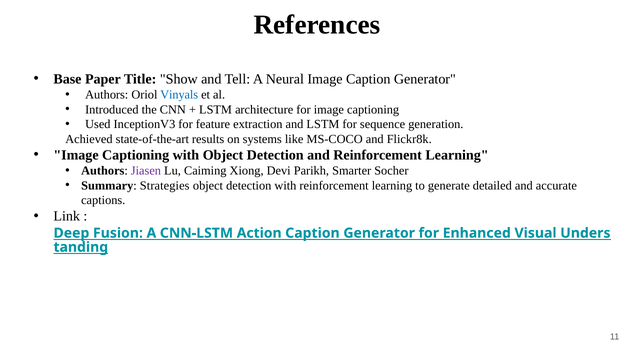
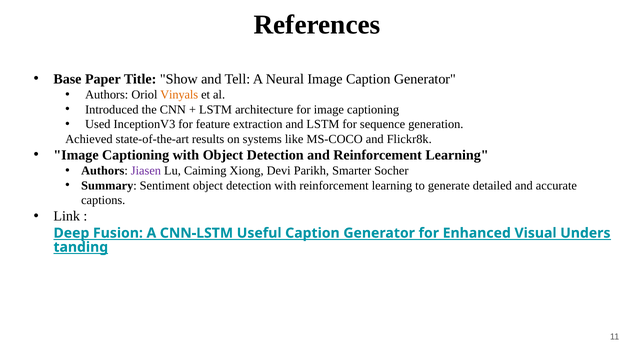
Vinyals colour: blue -> orange (179, 95)
Strategies: Strategies -> Sentiment (165, 186)
Action: Action -> Useful (259, 233)
